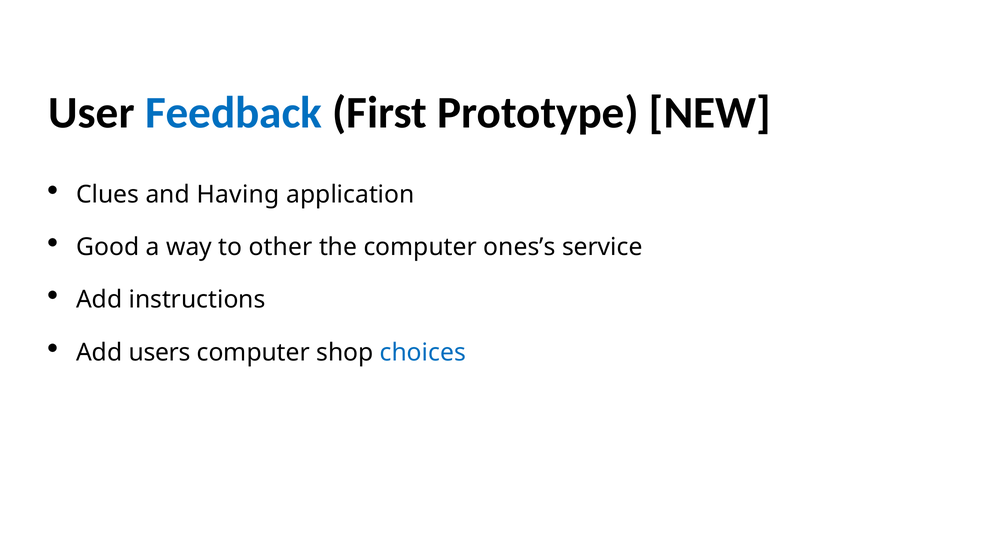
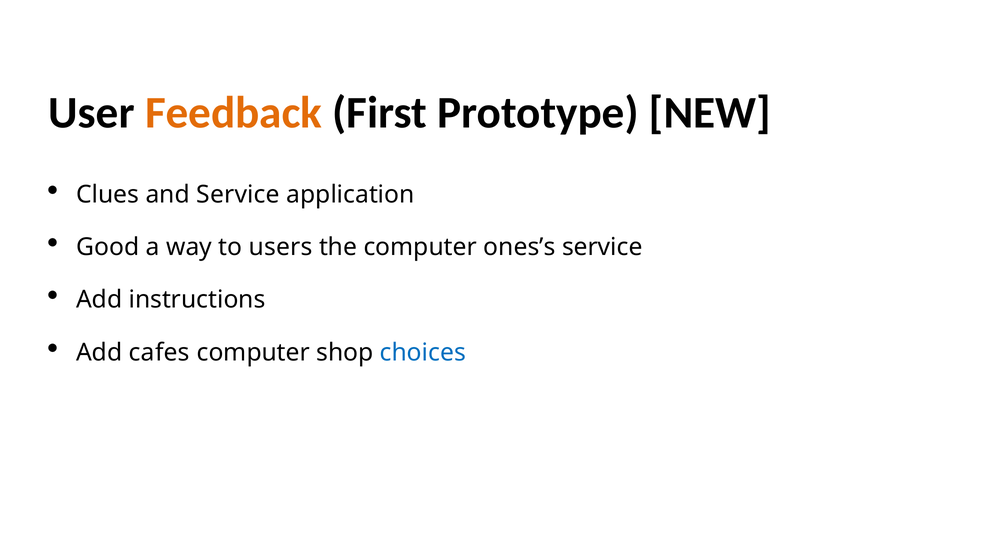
Feedback colour: blue -> orange (234, 113)
and Having: Having -> Service (238, 195)
other: other -> users (281, 247)
users: users -> cafes (159, 353)
